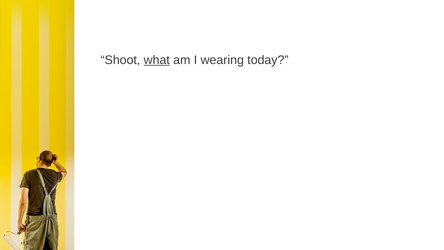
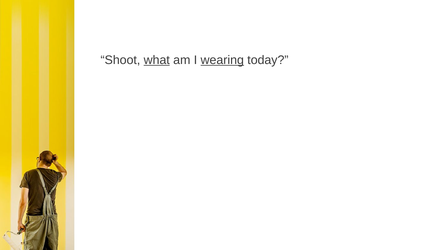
wearing underline: none -> present (222, 60)
